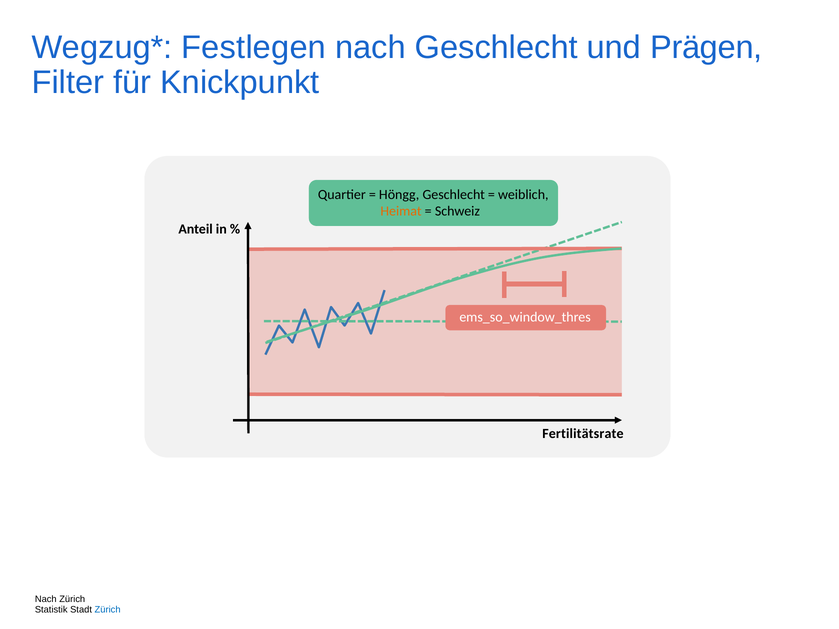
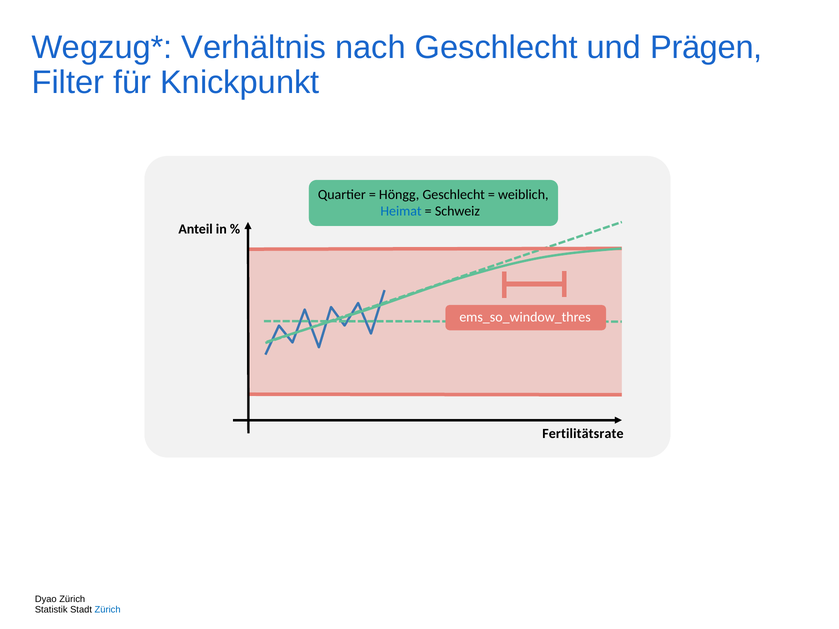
Festlegen: Festlegen -> Verhältnis (254, 47)
Heimat colour: orange -> blue (401, 211)
Nach: Nach -> Dyao (46, 600)
